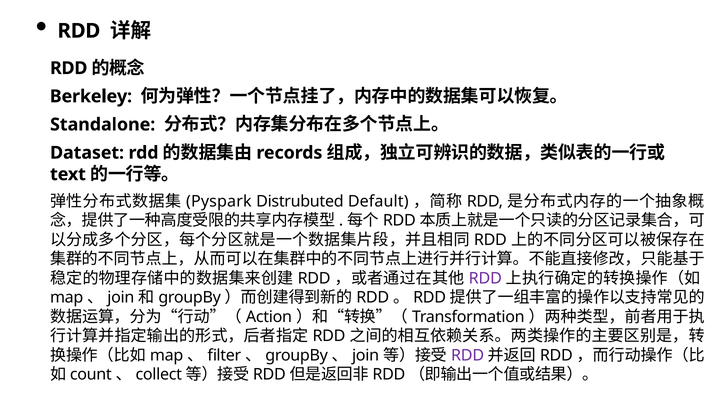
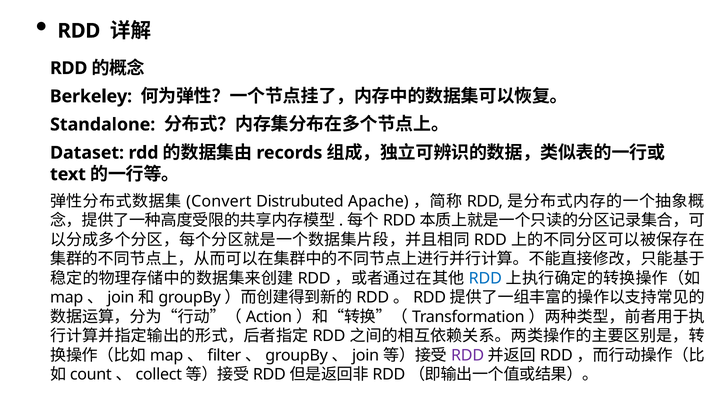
Pyspark: Pyspark -> Convert (219, 201)
Default: Default -> Apache (378, 201)
RDD colour: purple -> blue (485, 278)
